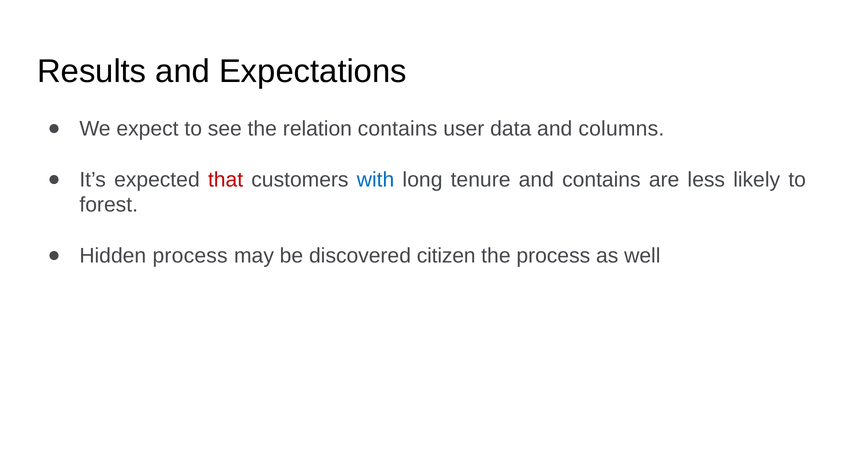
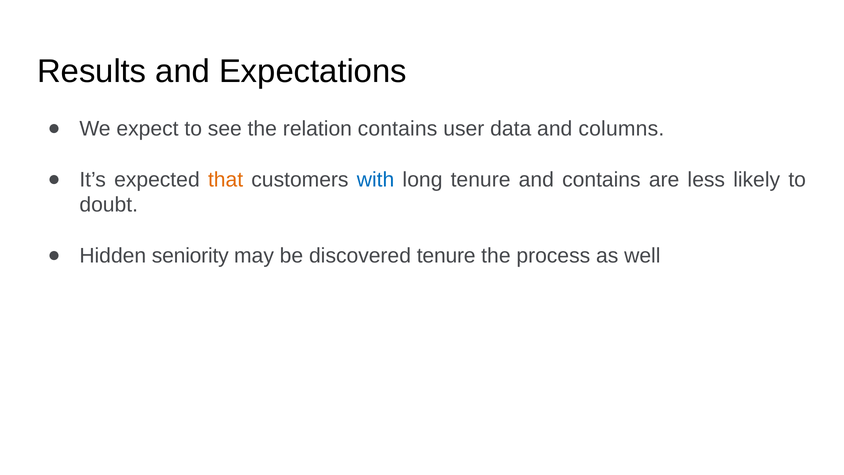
that colour: red -> orange (226, 180)
forest: forest -> doubt (109, 205)
Hidden process: process -> seniority (190, 256)
discovered citizen: citizen -> tenure (446, 256)
